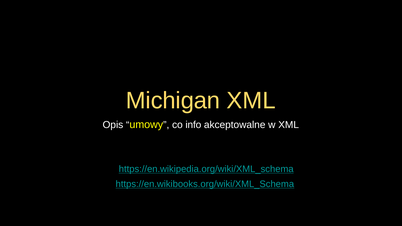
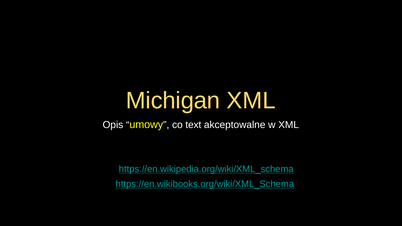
info: info -> text (193, 125)
